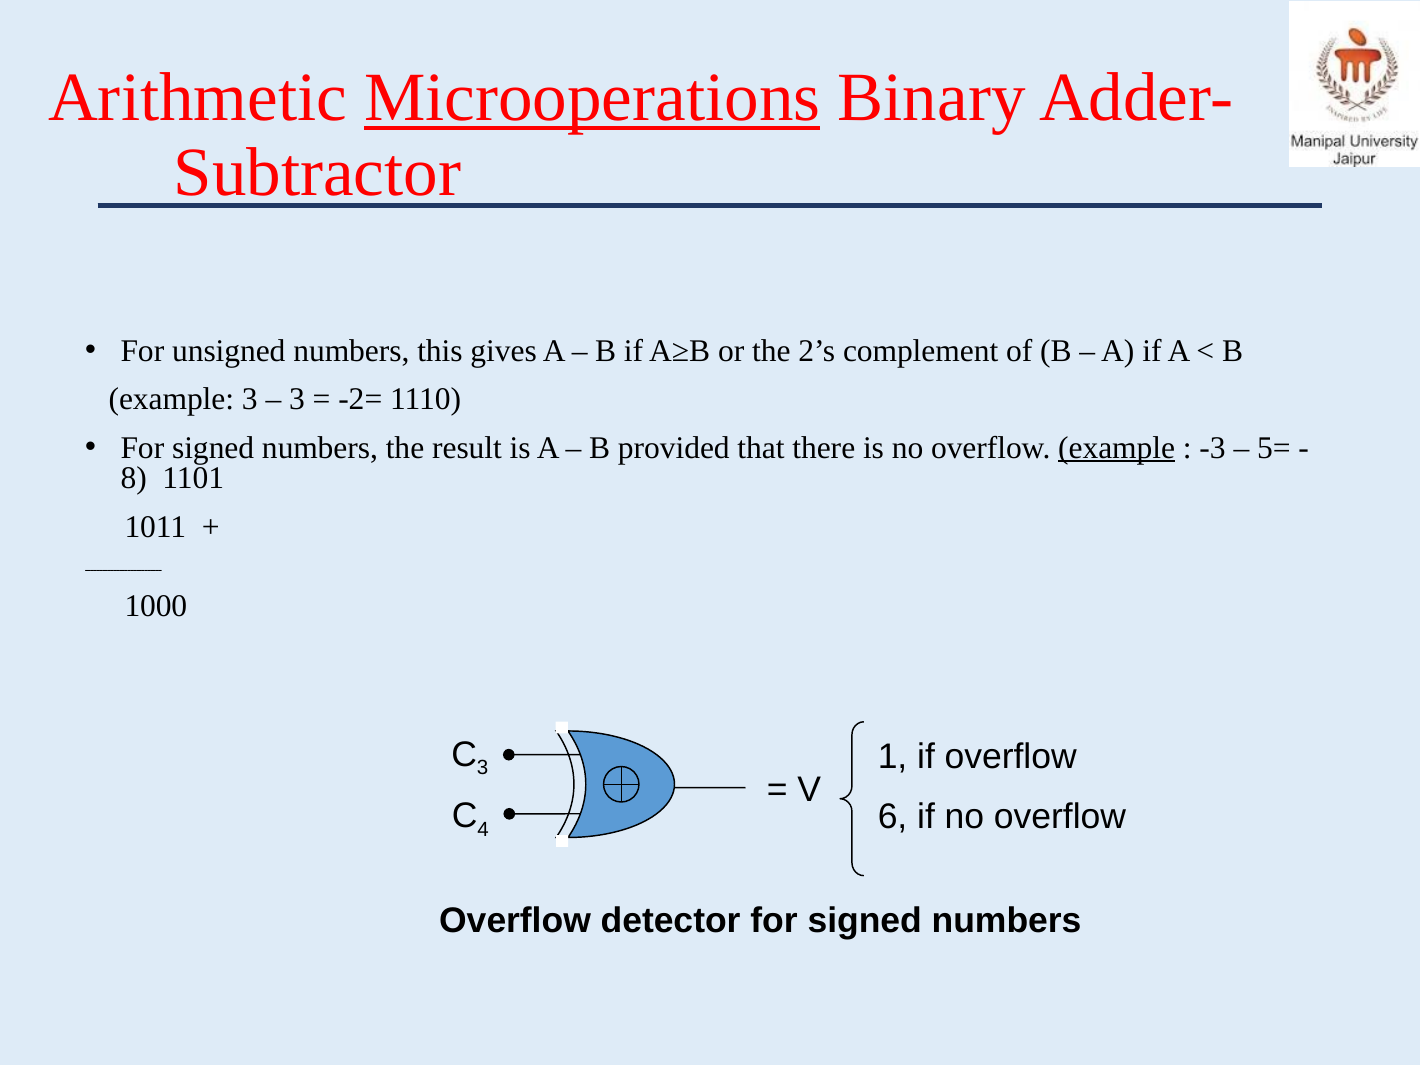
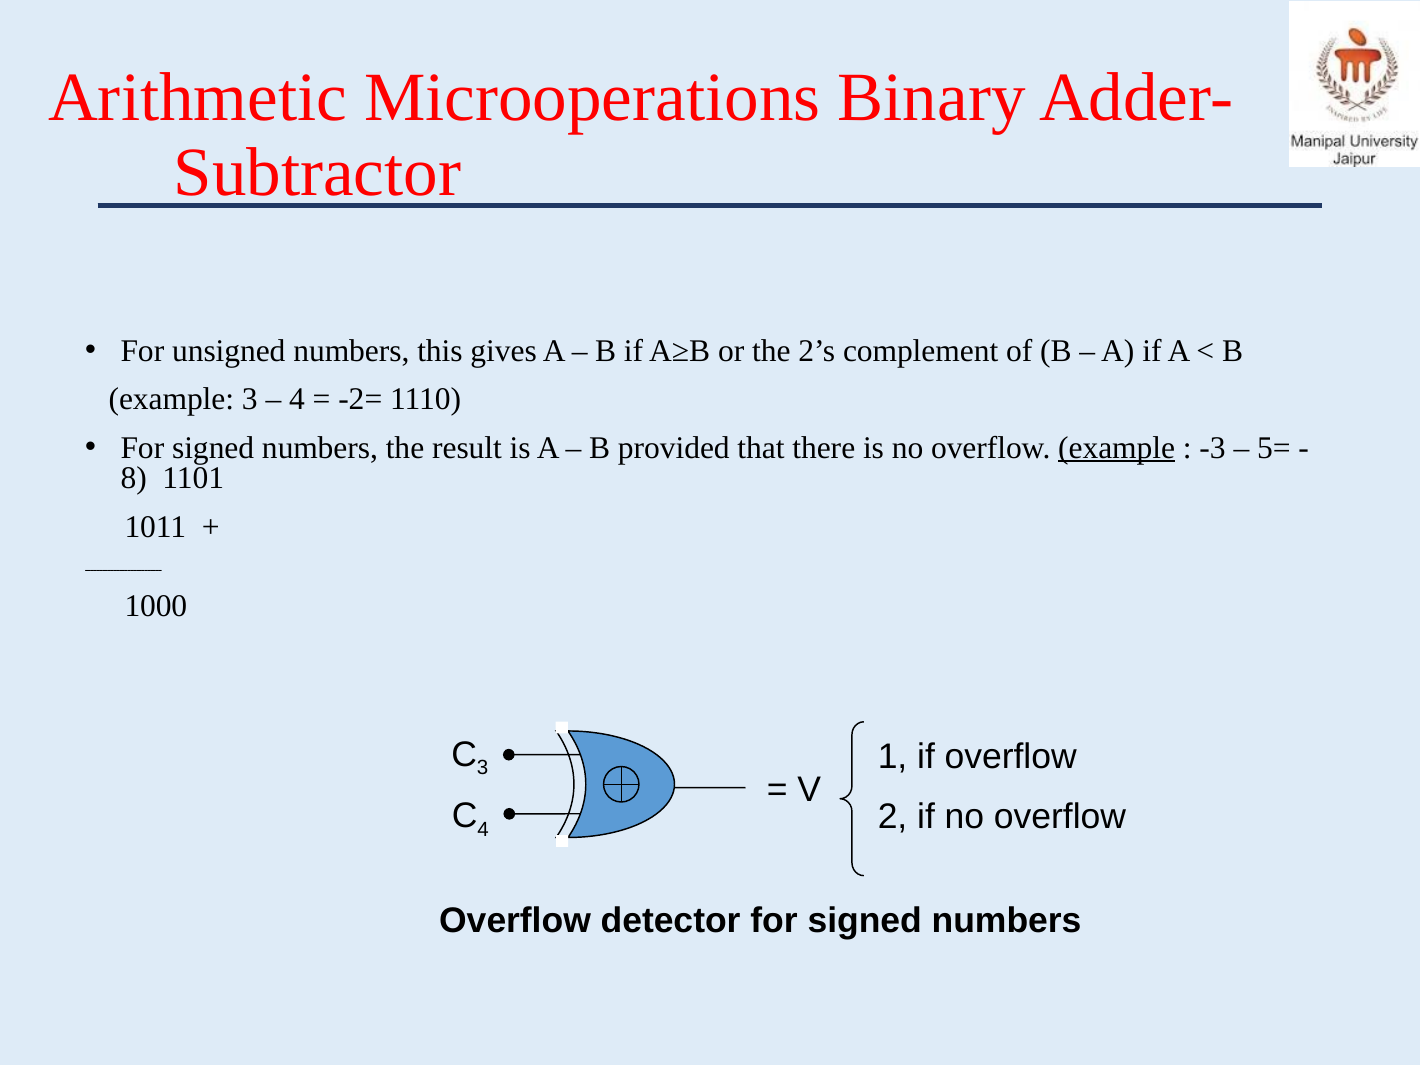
Microoperations underline: present -> none (592, 98)
3: 3 -> 4 (297, 399)
6: 6 -> 2 (893, 817)
